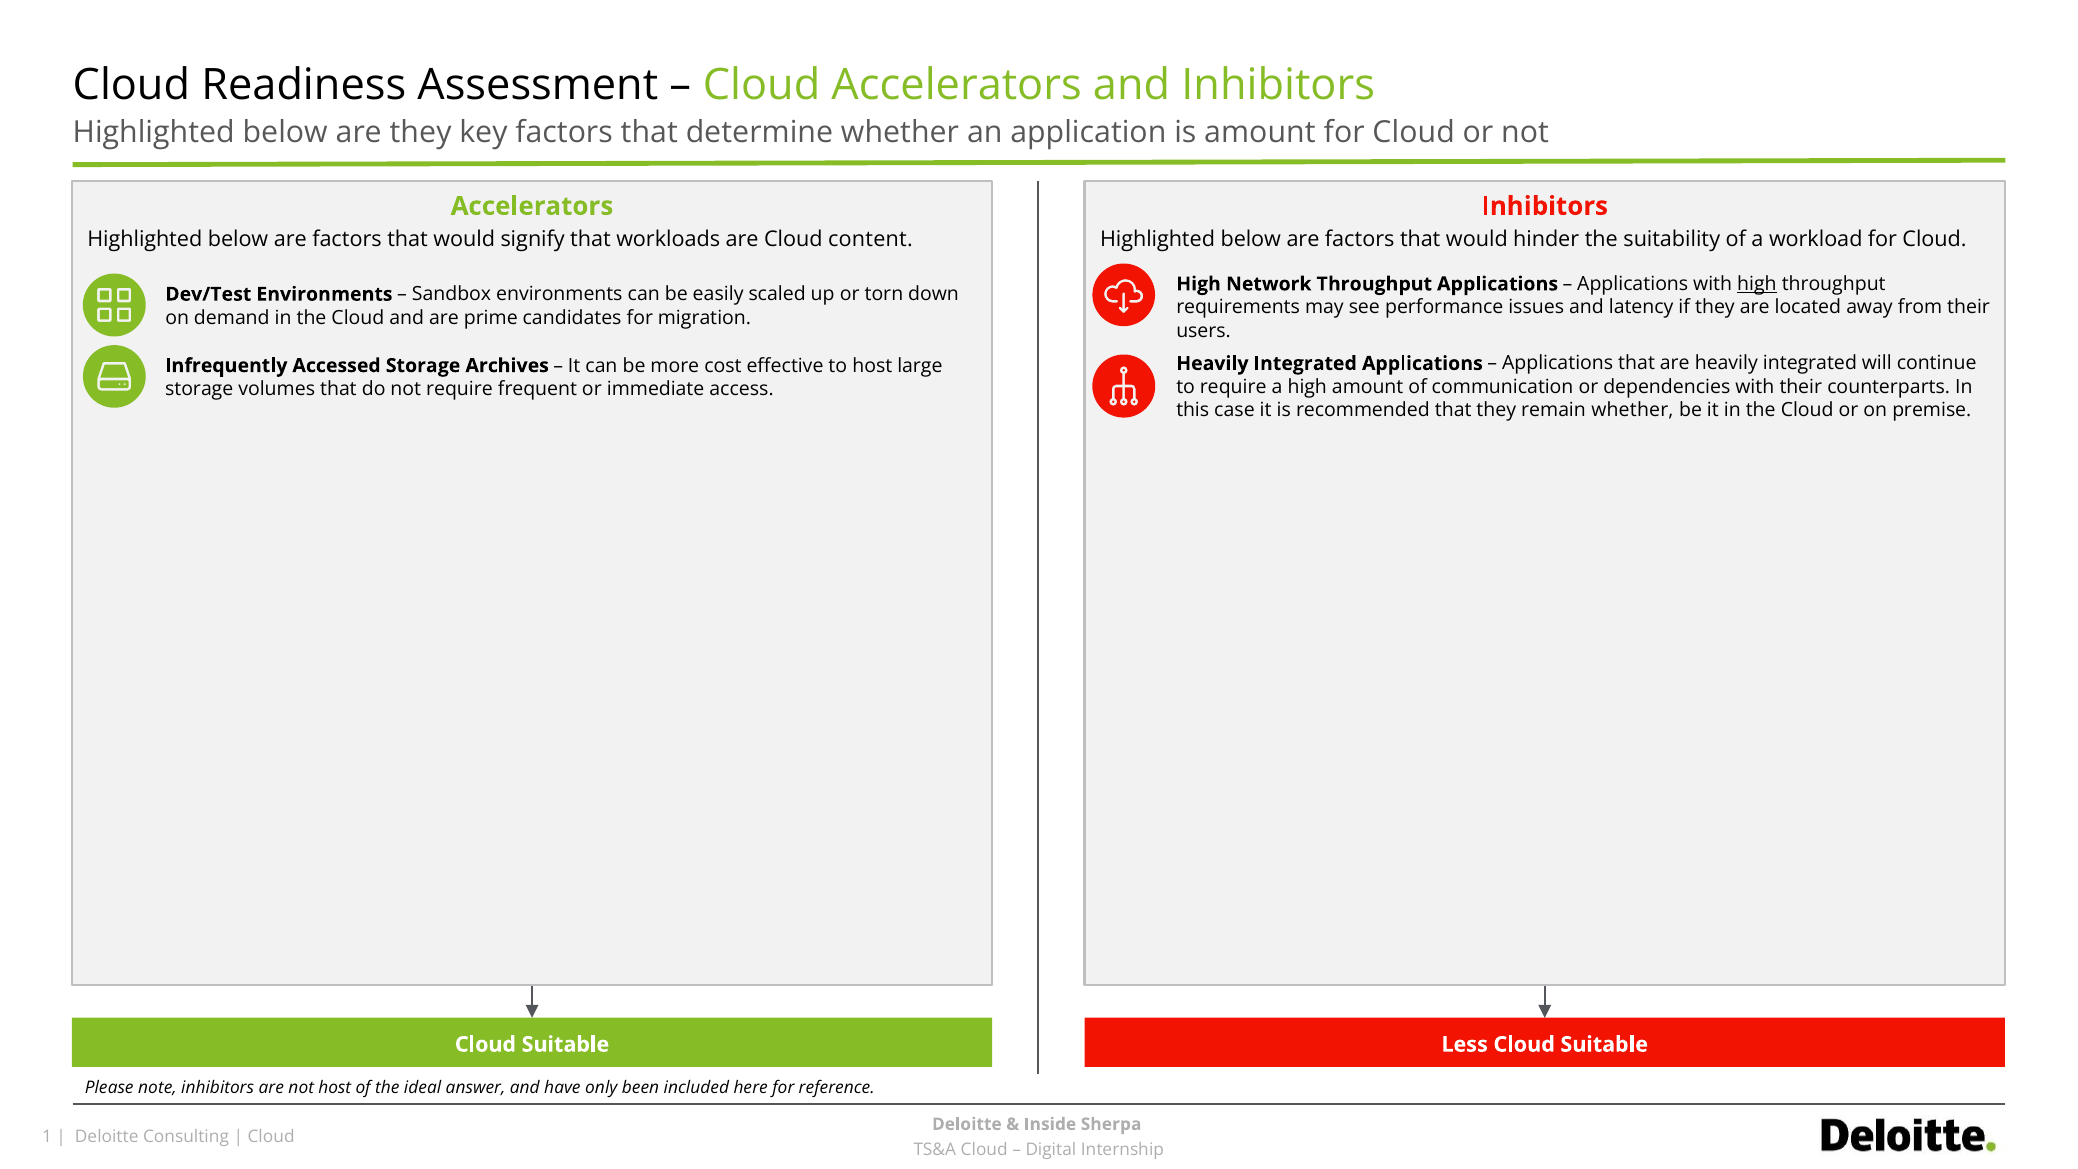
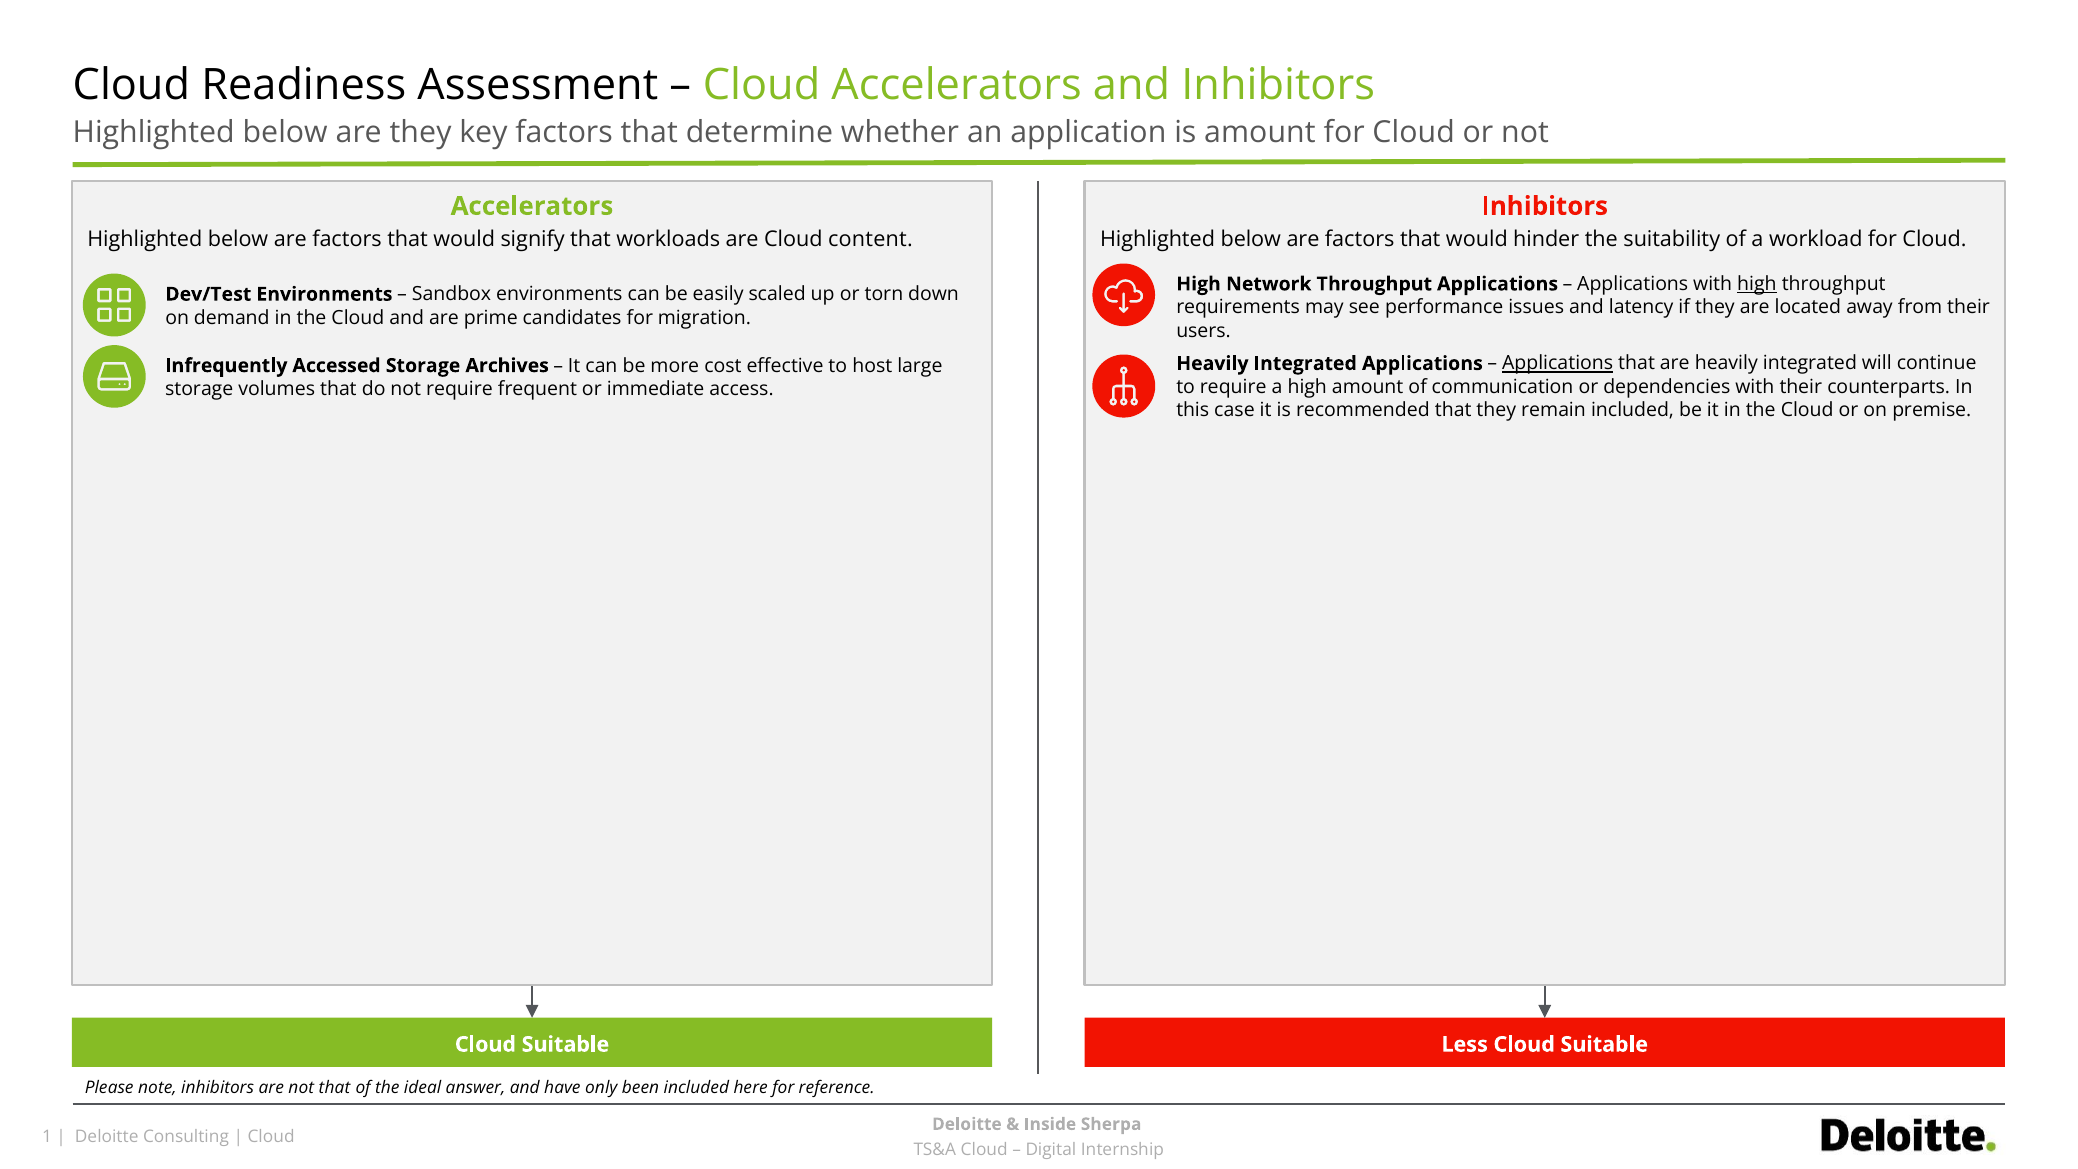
Applications underline: none -> present (1558, 363)
remain whether: whether -> included (1632, 410)
not host: host -> that (335, 1087)
